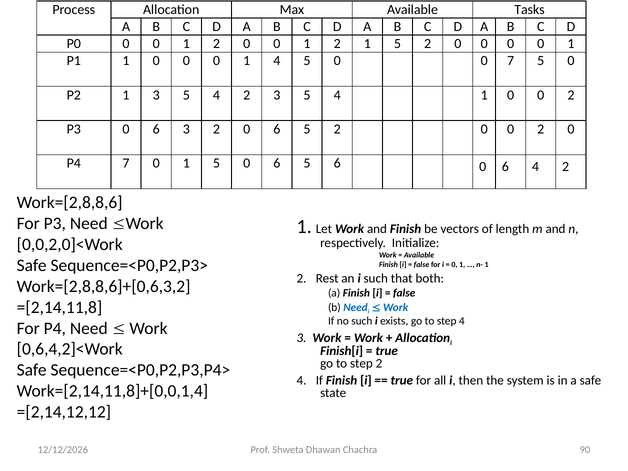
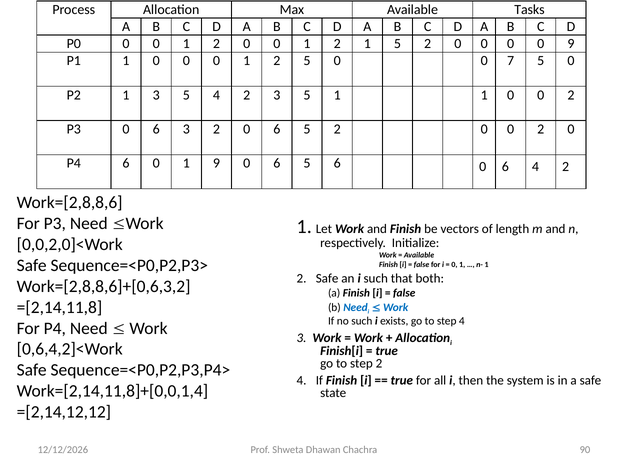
1: 1 -> 9 (571, 44)
4: 4 -> 2 (277, 61)
2 3 5 4: 4 -> 1 (337, 95)
P4 7: 7 -> 6 (126, 163)
0 1 5: 5 -> 9 (217, 163)
2 Rest: Rest -> Safe (327, 278)
